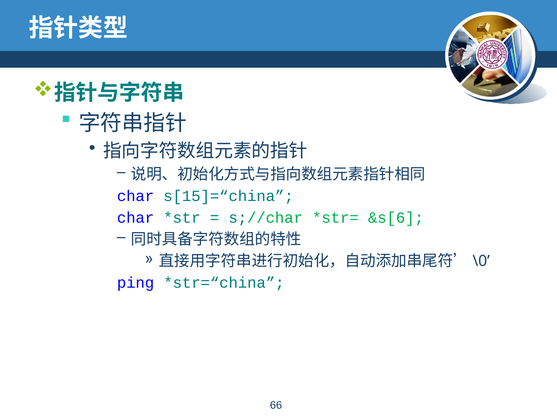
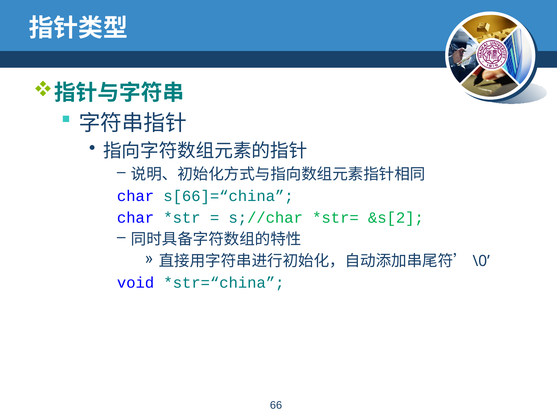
s[15]=“china: s[15]=“china -> s[66]=“china (229, 196)
&s[6: &s[6 -> &s[2 (396, 218)
ping: ping -> void (136, 283)
